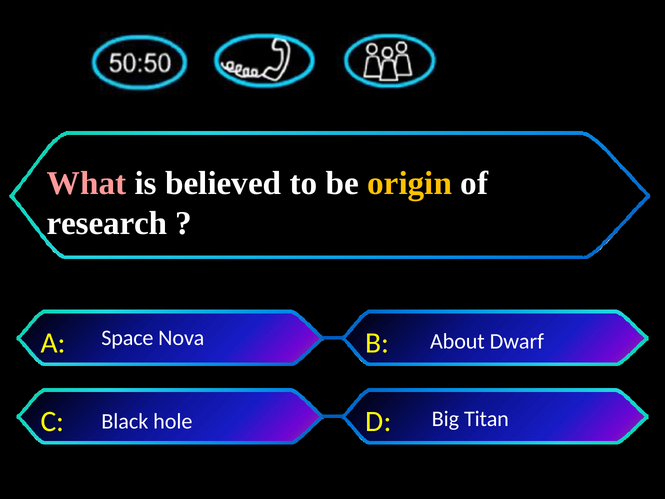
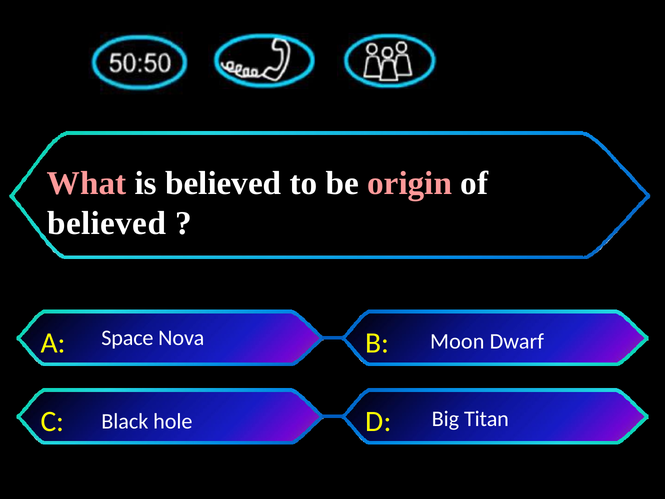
origin colour: yellow -> pink (410, 183)
research: research -> believed (107, 223)
About: About -> Moon (457, 341)
